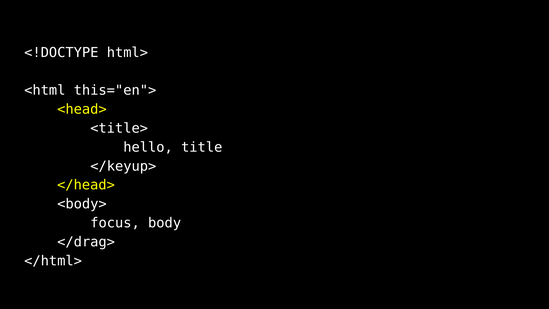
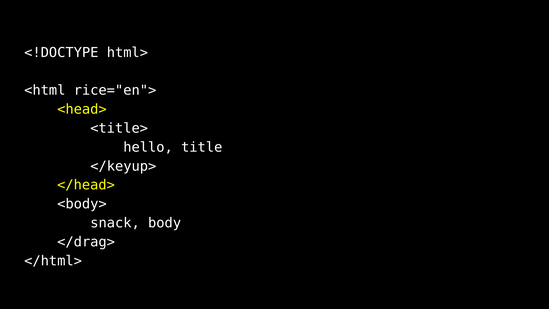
this="en">: this="en"> -> rice="en"> (115, 90)
focus: focus -> snack (115, 223)
